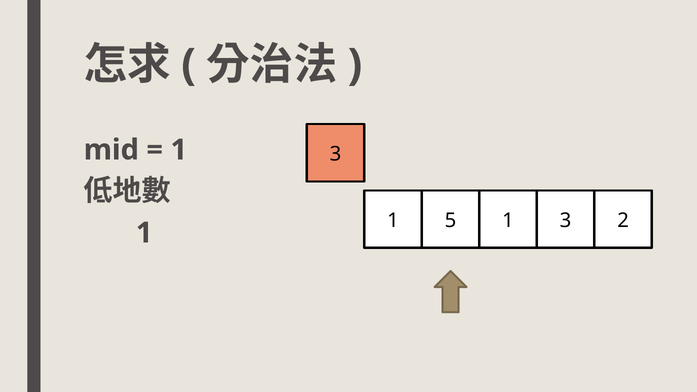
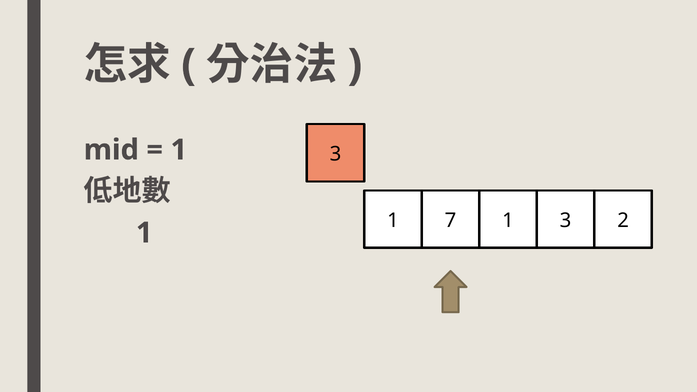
5: 5 -> 7 (451, 221)
